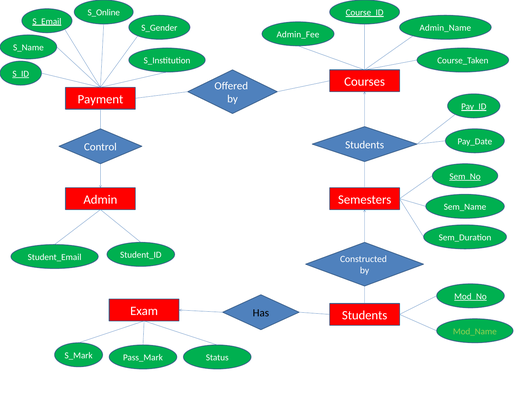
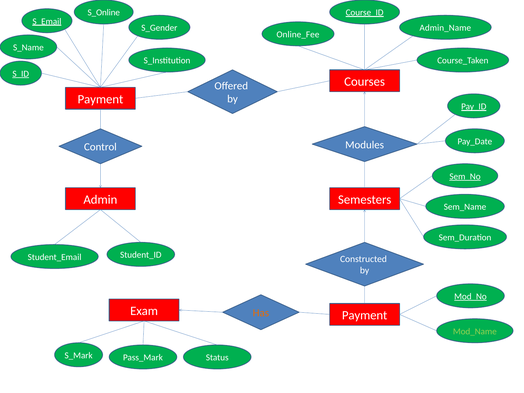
Admin_Fee: Admin_Fee -> Online_Fee (298, 34)
Students: Students -> Modules (365, 145)
Has colour: black -> orange (261, 313)
Students: Students -> Payment (365, 315)
